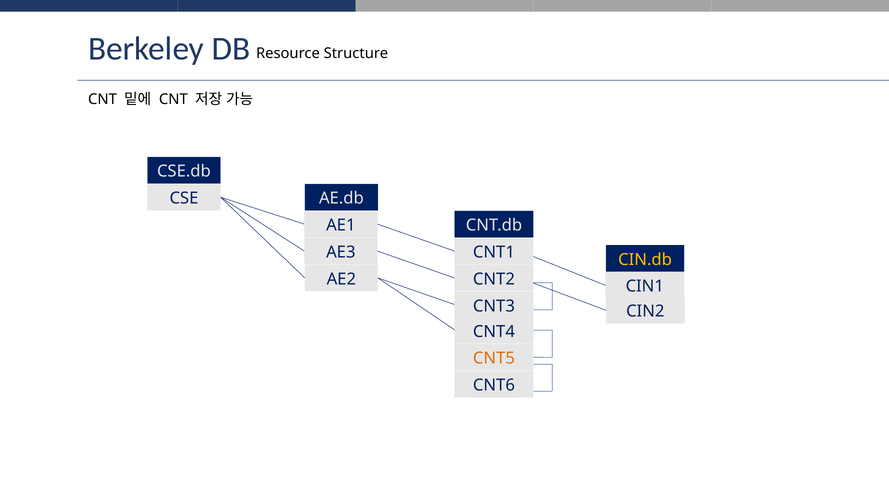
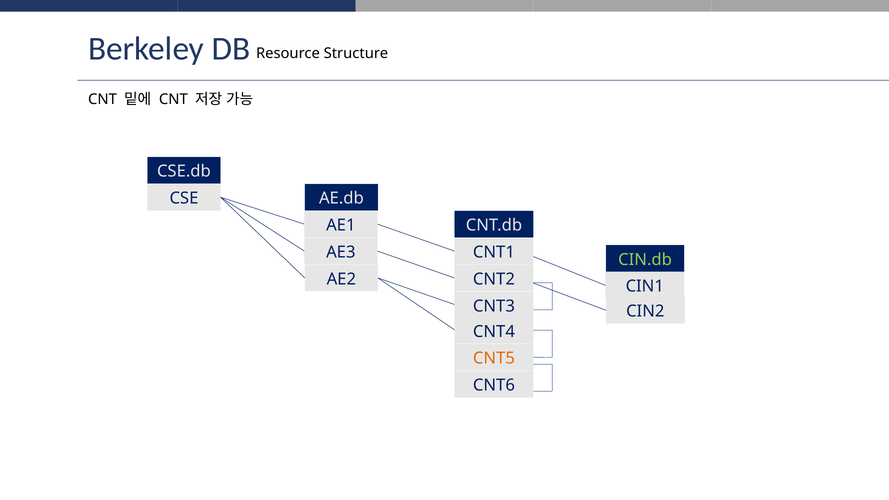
CIN.db colour: yellow -> light green (645, 260)
